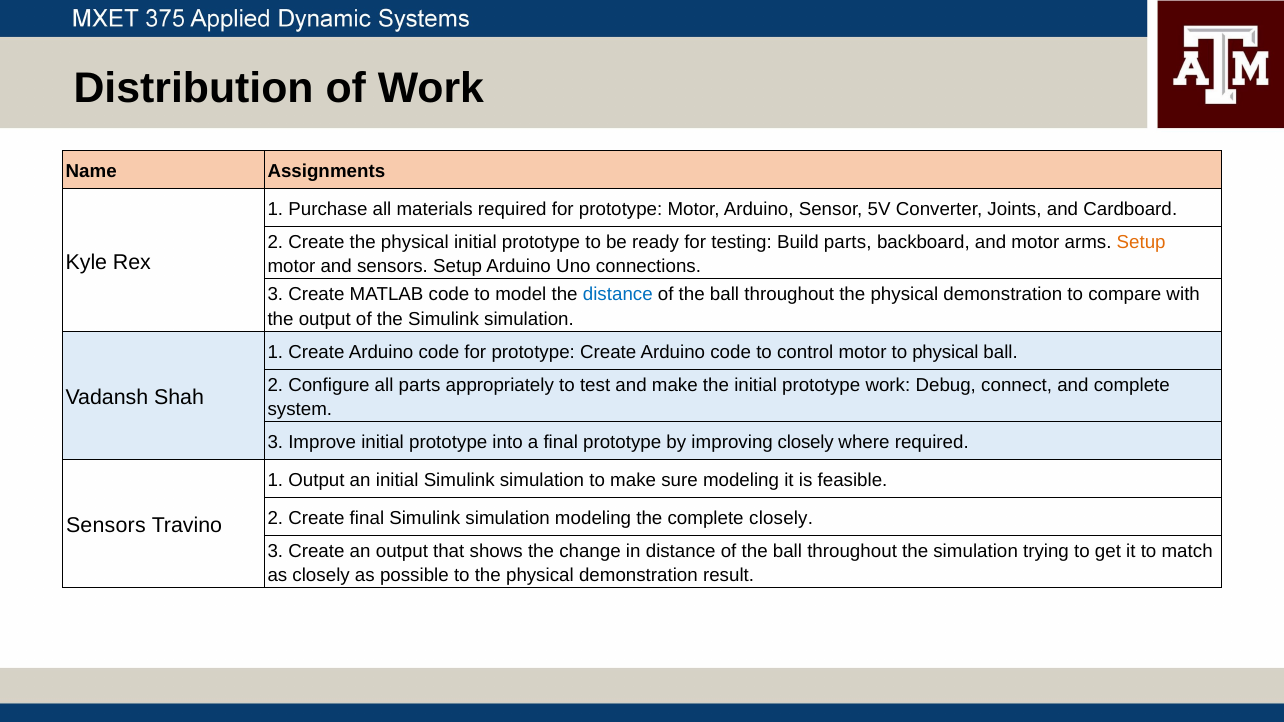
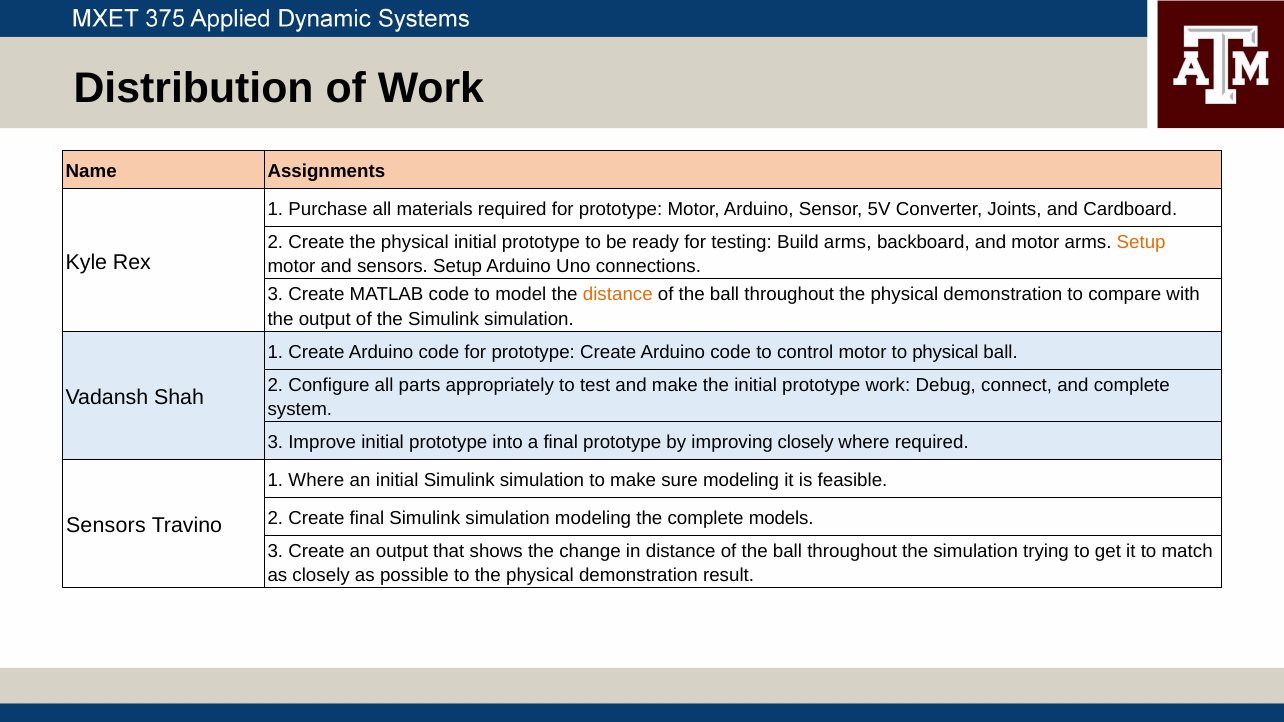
Build parts: parts -> arms (848, 243)
distance colour: blue -> orange (618, 295)
1 Output: Output -> Where (316, 480)
complete closely: closely -> models (781, 518)
